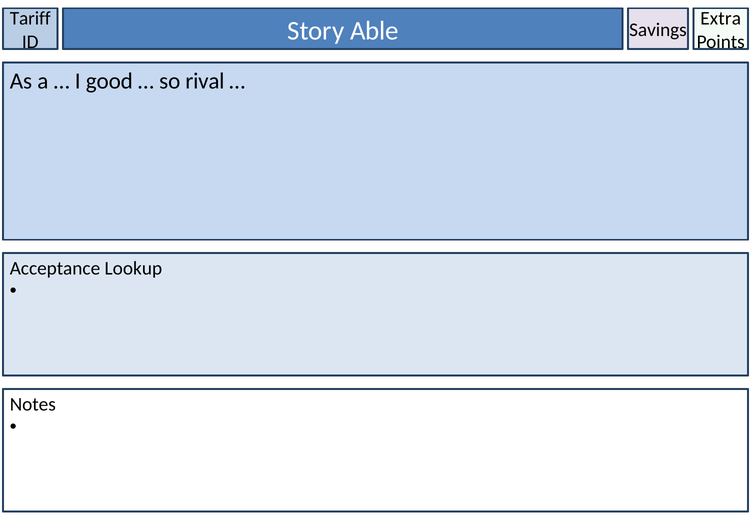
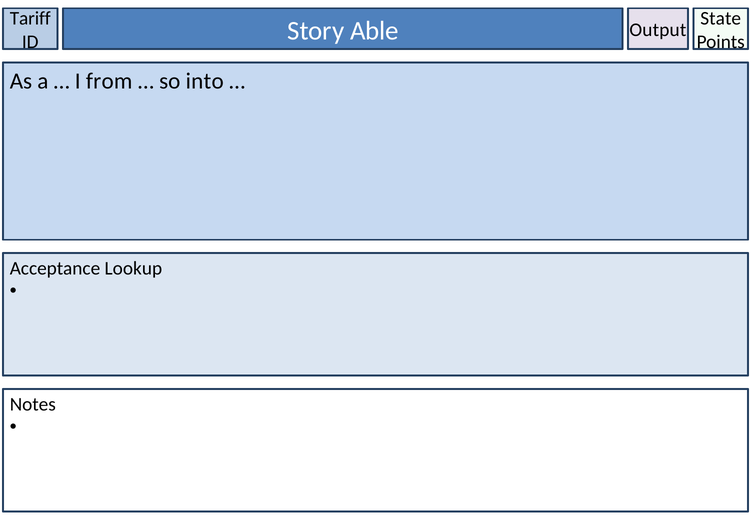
Extra: Extra -> State (721, 19)
Savings: Savings -> Output (658, 30)
good: good -> from (109, 81)
rival: rival -> into (205, 81)
